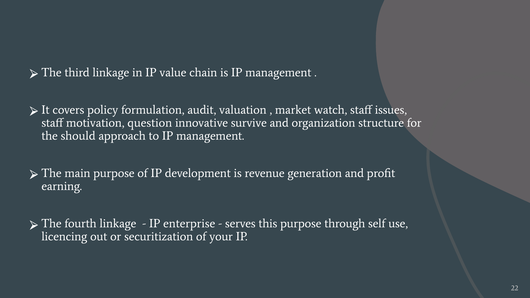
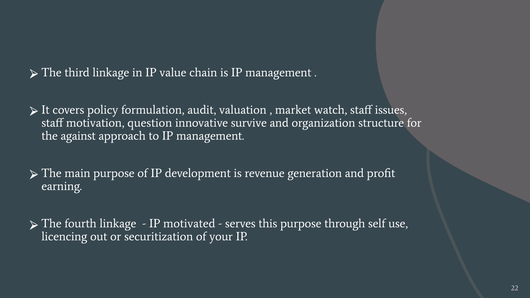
should: should -> against (78, 136)
enterprise: enterprise -> motivated (189, 224)
